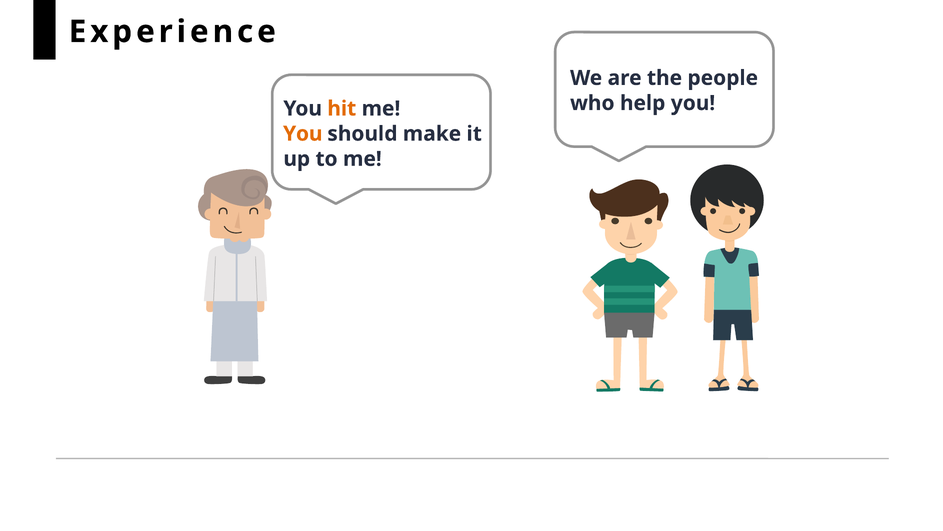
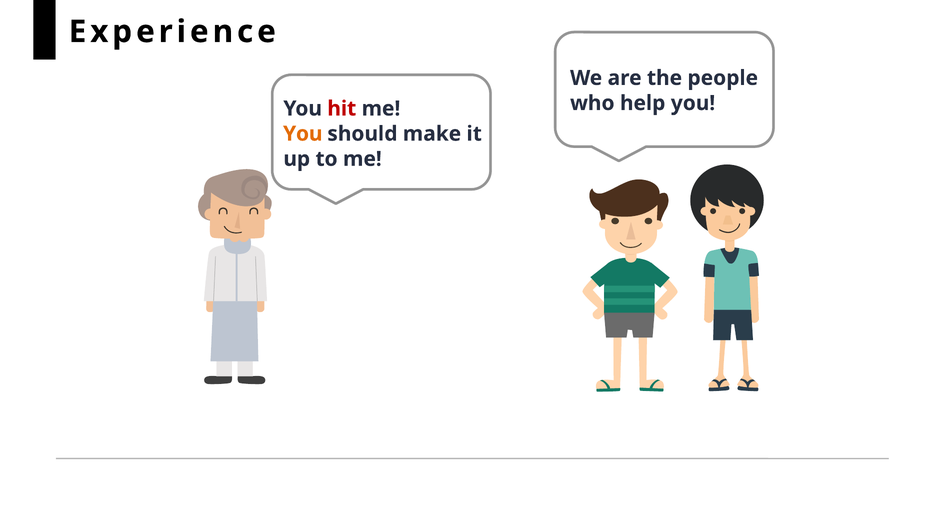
hit colour: orange -> red (342, 109)
